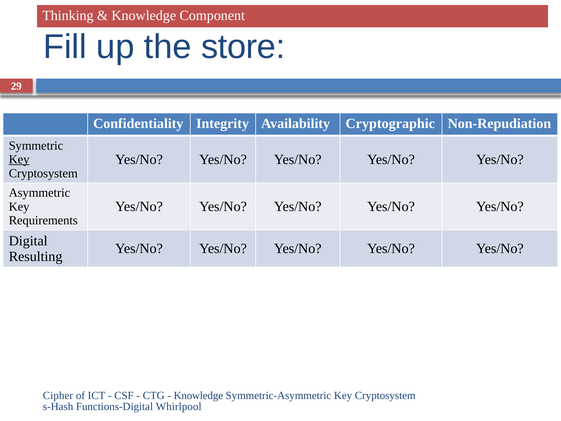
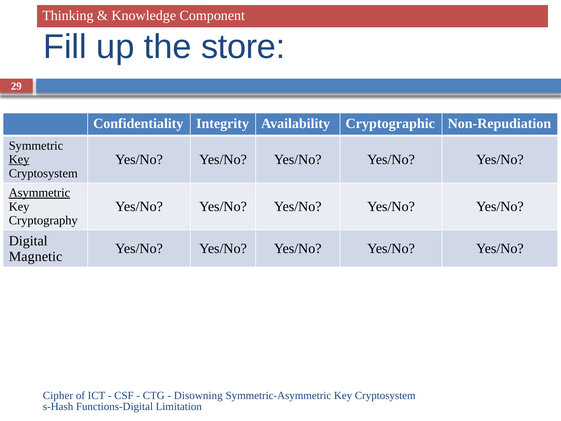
Asymmetric underline: none -> present (39, 193)
Requirements: Requirements -> Cryptography (43, 220)
Resulting: Resulting -> Magnetic (36, 256)
Knowledge: Knowledge -> Disowning (198, 395)
Whirlpool: Whirlpool -> Limitation (179, 406)
